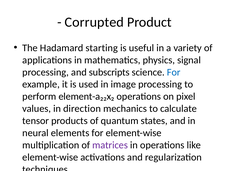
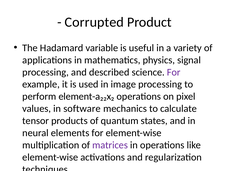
starting: starting -> variable (102, 48)
subscripts: subscripts -> described (109, 72)
For colour: blue -> purple (174, 72)
direction: direction -> software (82, 109)
